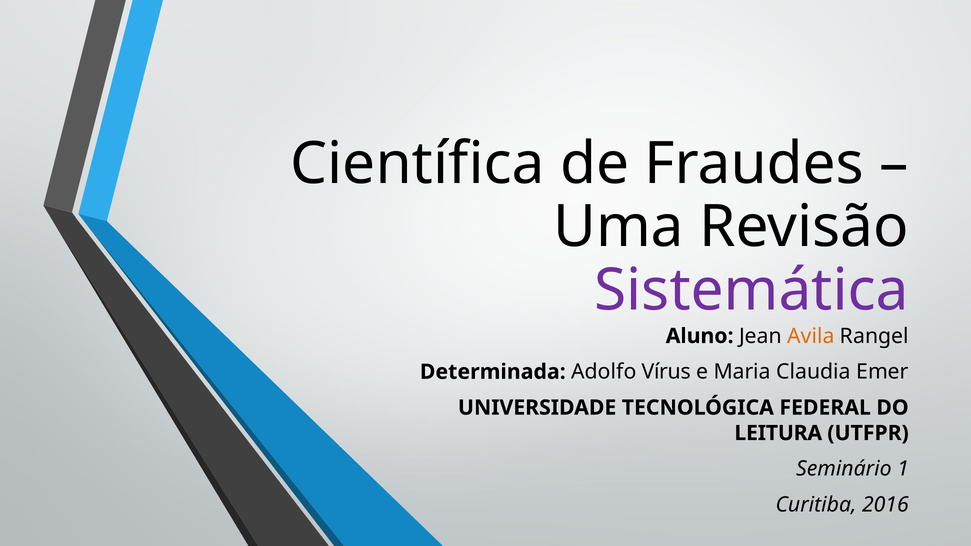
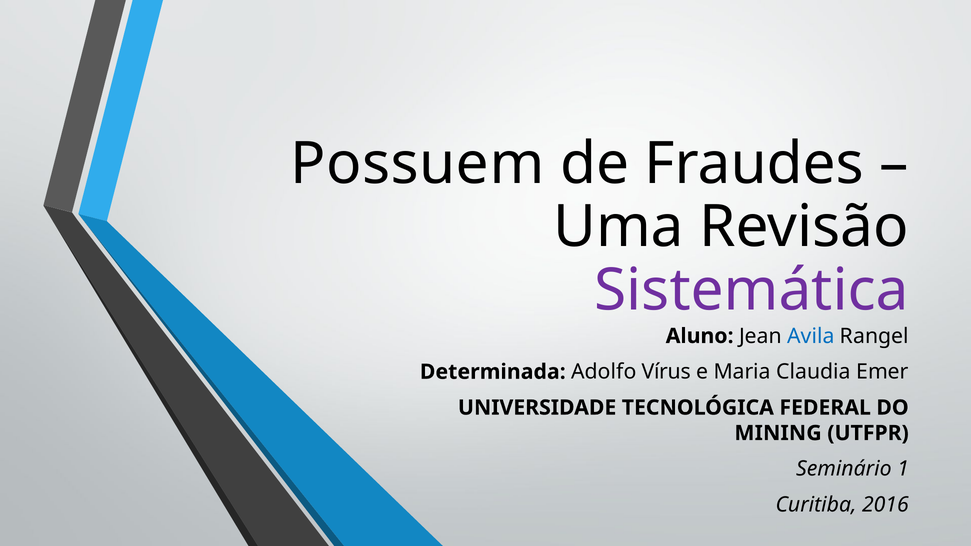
Científica: Científica -> Possuem (417, 164)
Avila colour: orange -> blue (811, 336)
LEITURA: LEITURA -> MINING (778, 433)
